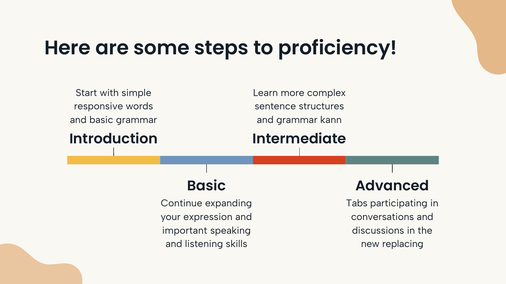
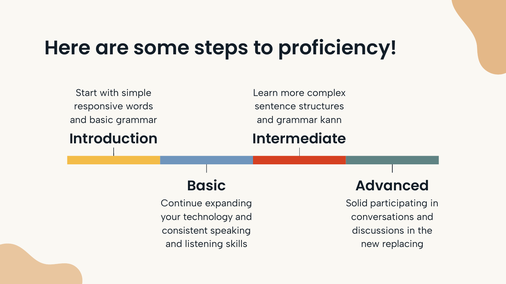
Tabs: Tabs -> Solid (357, 204)
expression: expression -> technology (208, 217)
important: important -> consistent (185, 231)
